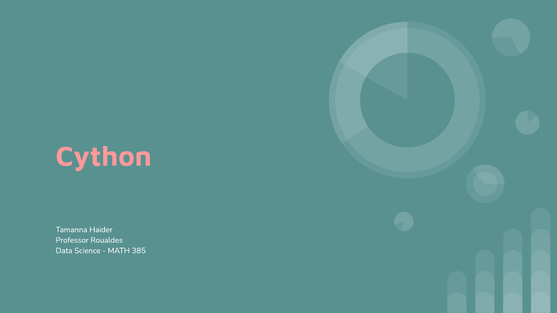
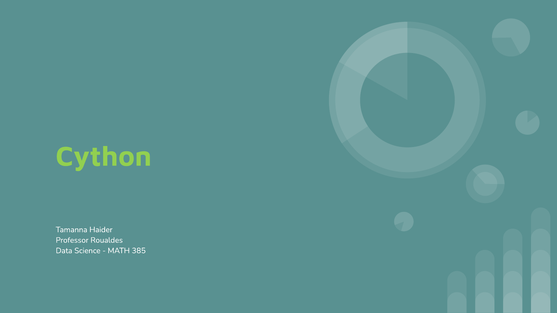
Cython colour: pink -> light green (104, 157)
